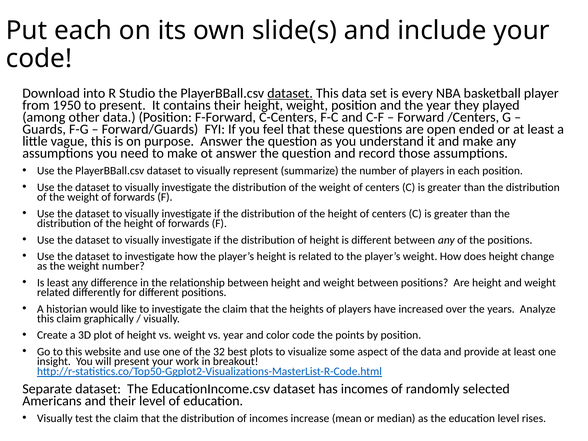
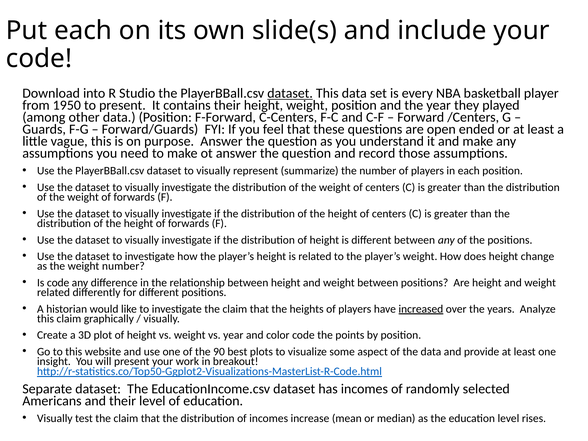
Is least: least -> code (58, 283)
increased underline: none -> present (421, 309)
32: 32 -> 90 (219, 352)
